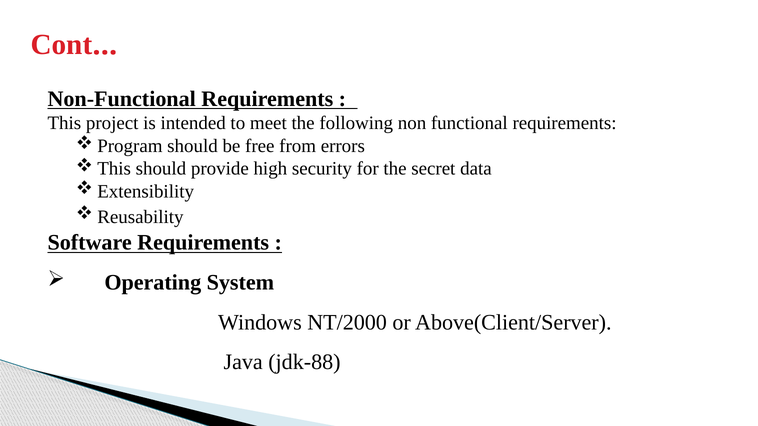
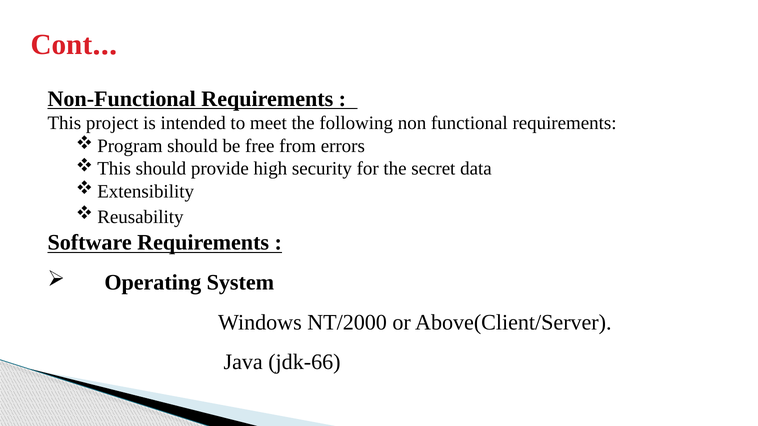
jdk-88: jdk-88 -> jdk-66 (304, 362)
